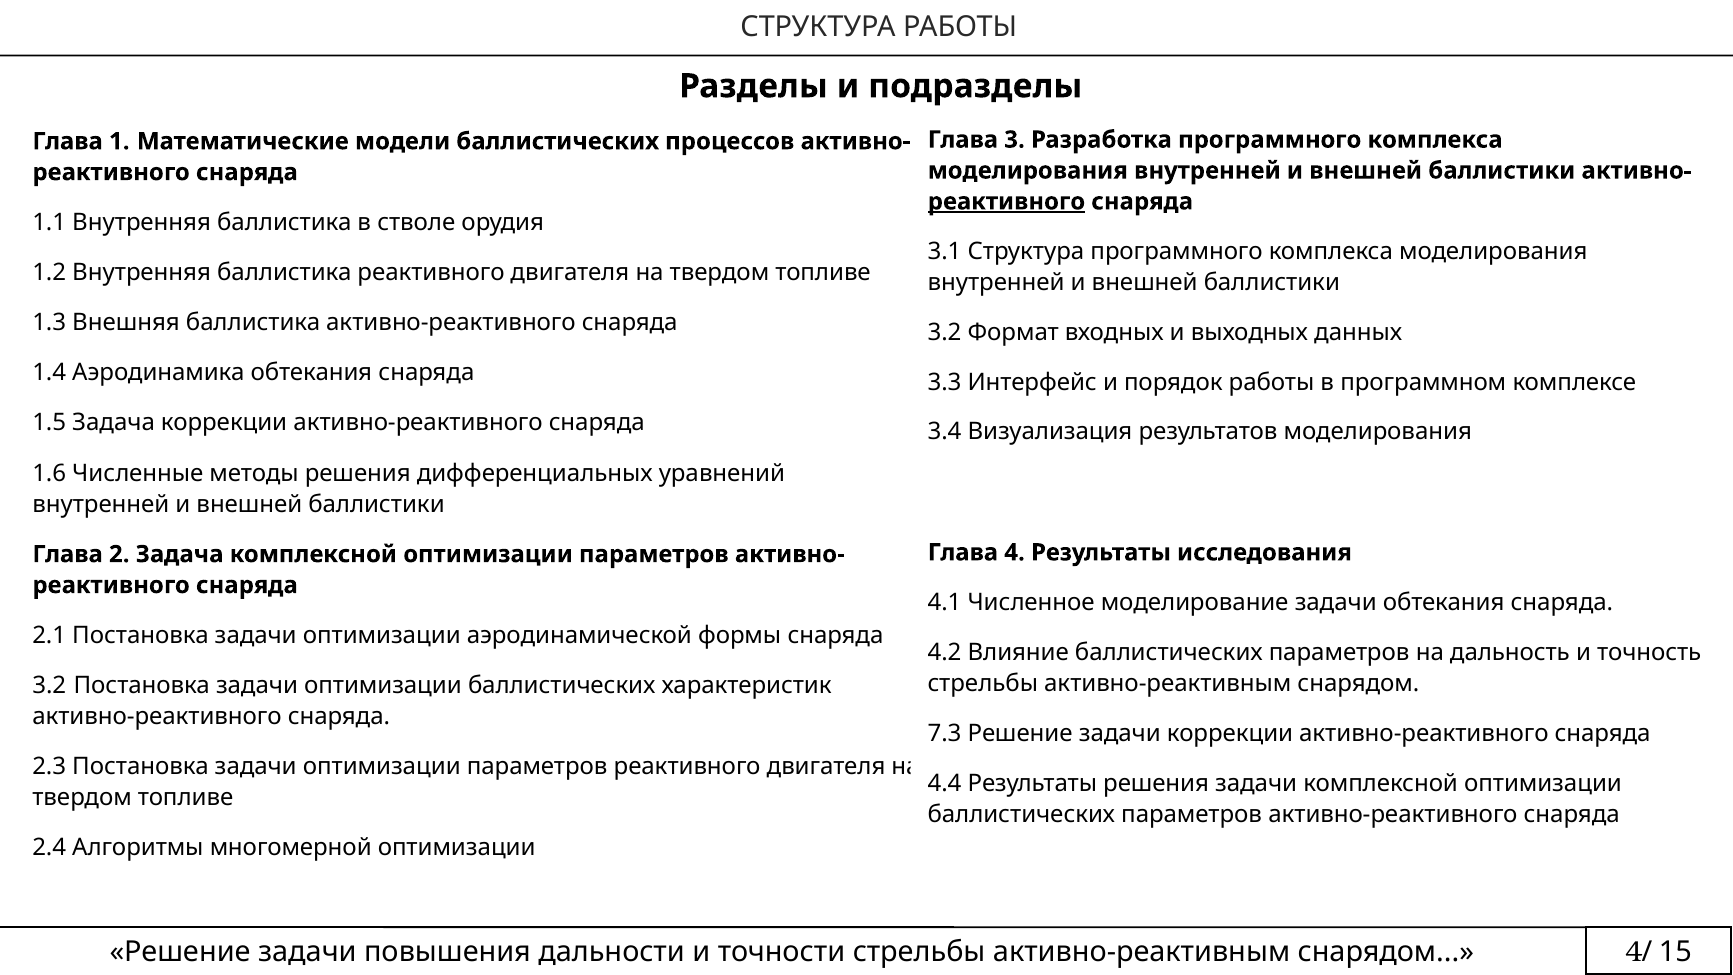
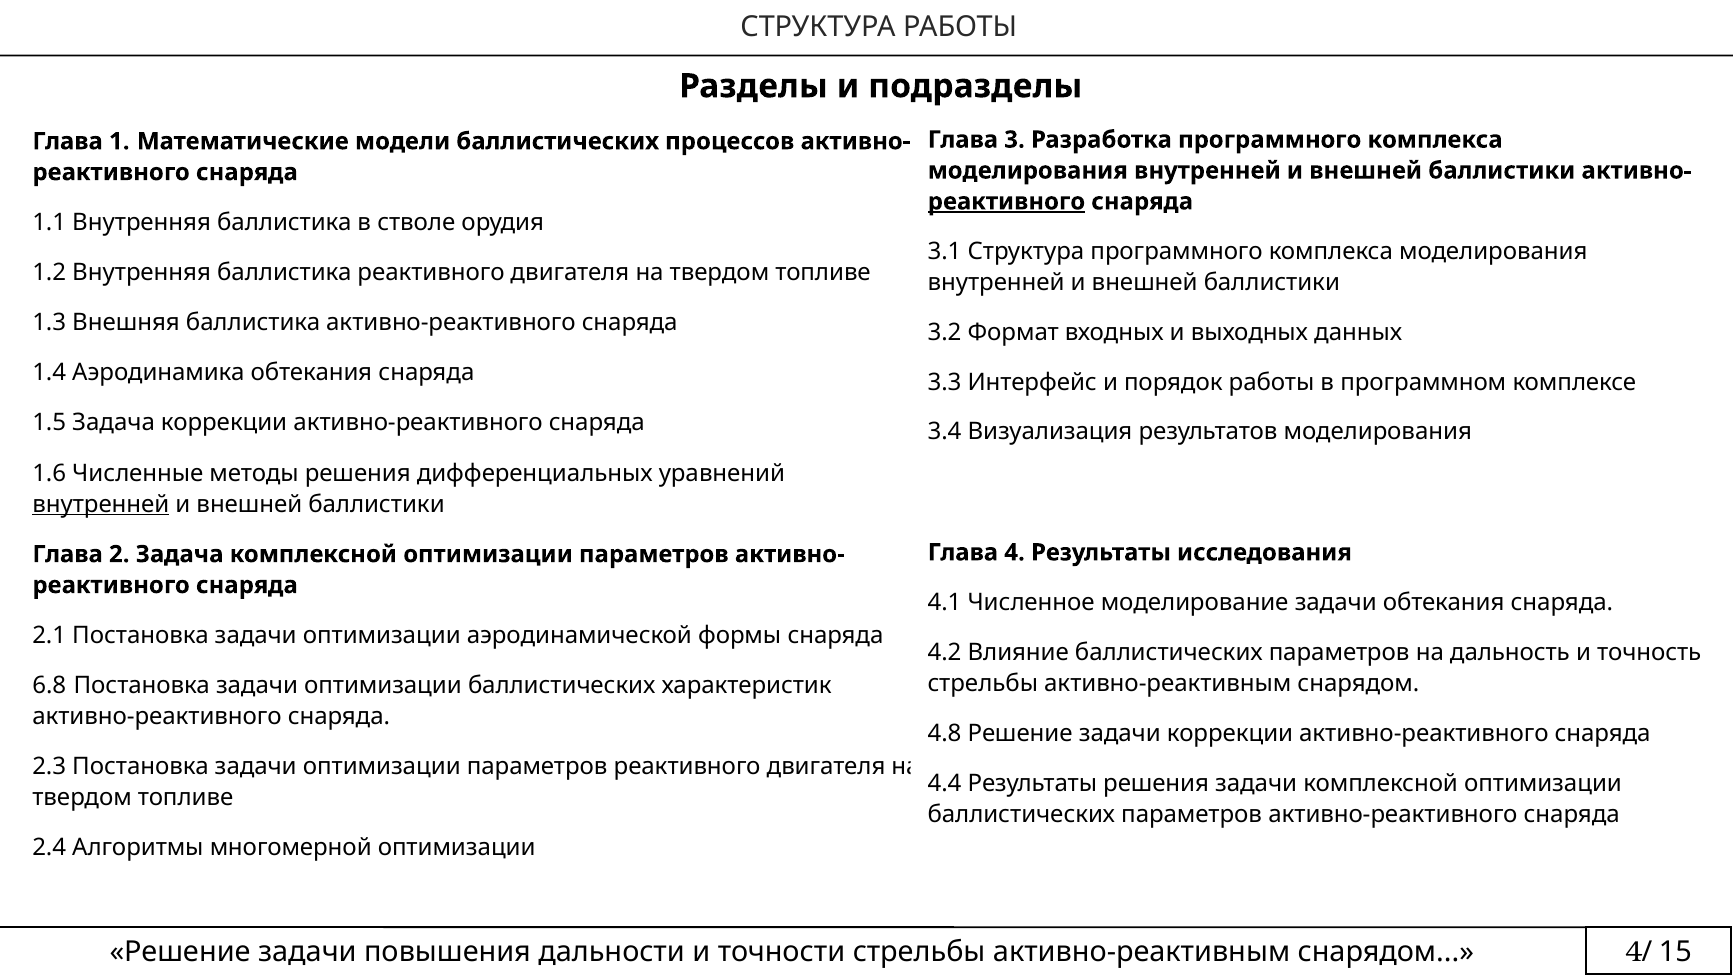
внутренней underline: none -> present (101, 504)
3.2: 3.2 -> 6.8 (49, 685)
7.3: 7.3 -> 4.8 (945, 734)
